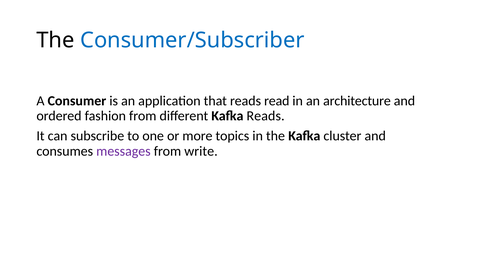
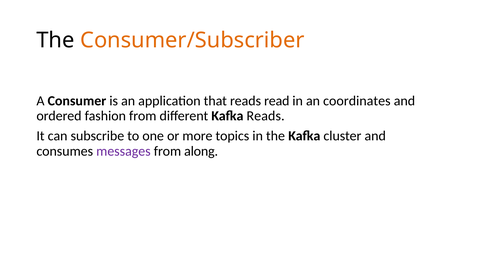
Consumer/Subscriber colour: blue -> orange (192, 40)
architecture: architecture -> coordinates (357, 101)
write: write -> along (201, 151)
